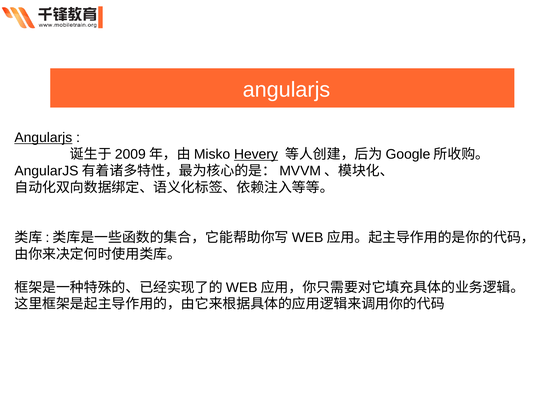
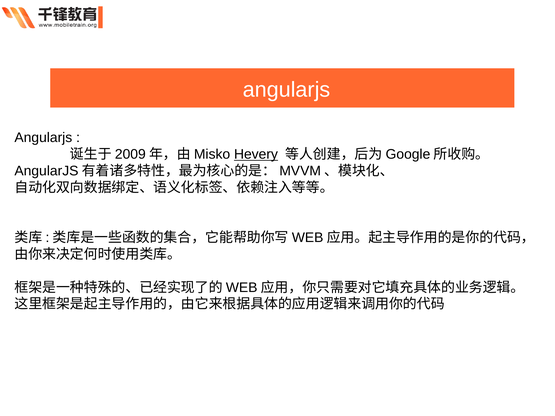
Angularjs underline: present -> none (43, 138)
